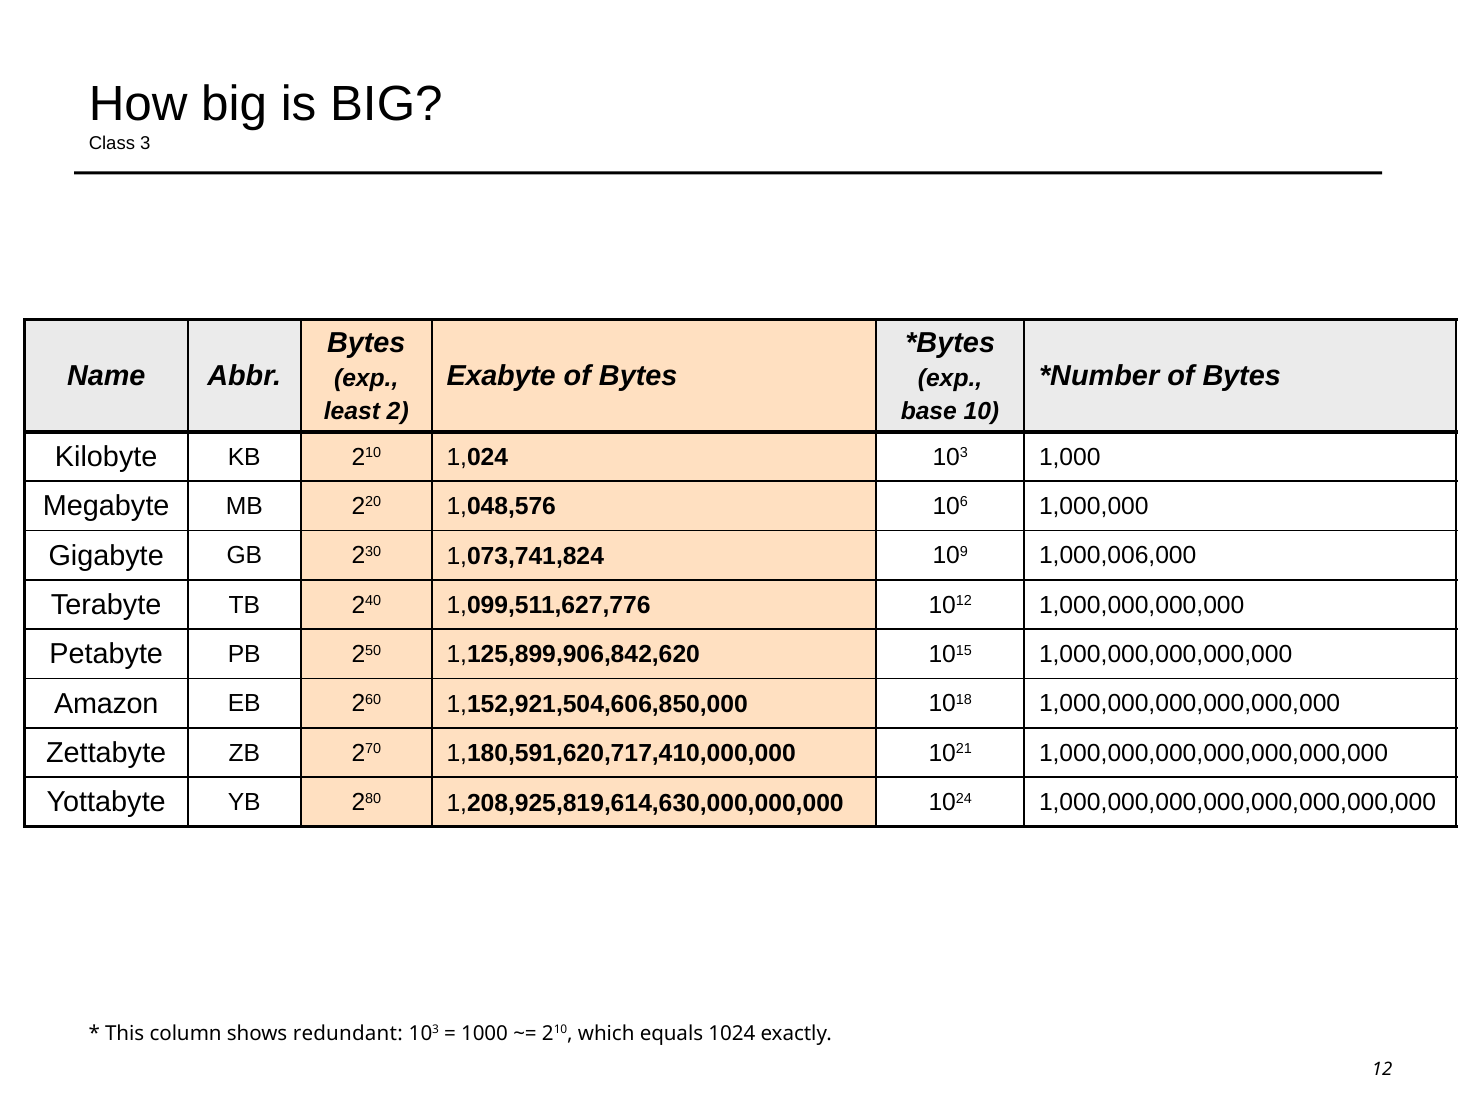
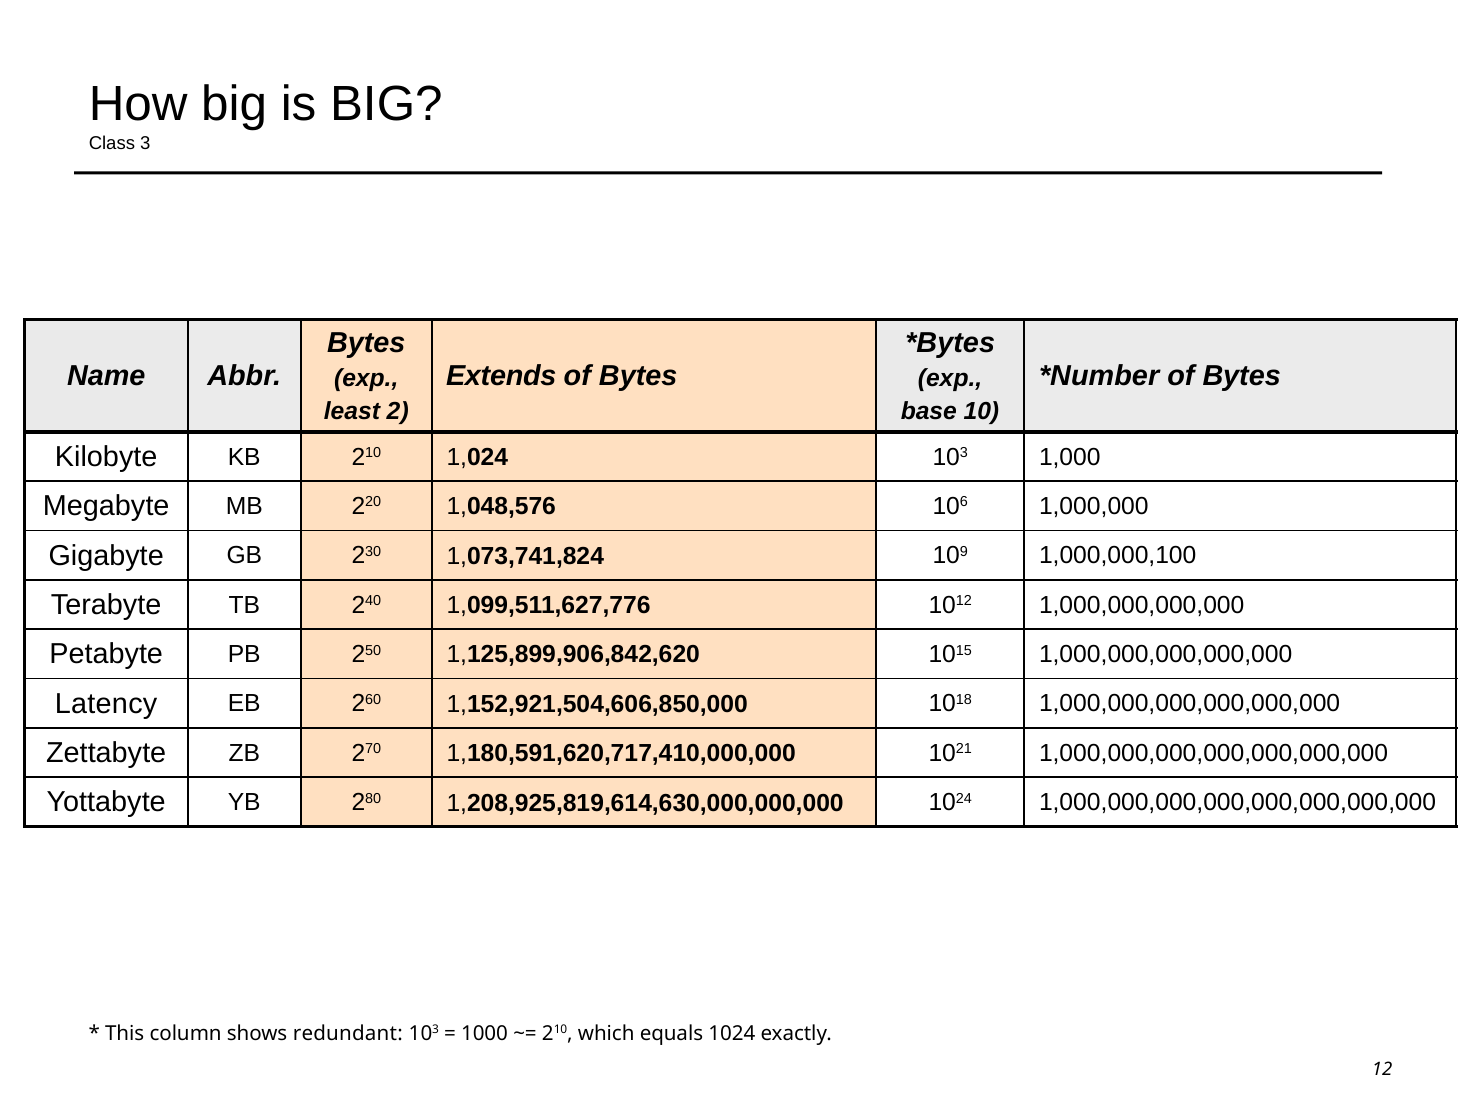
Exabyte: Exabyte -> Extends (501, 376)
1,000,006,000: 1,000,006,000 -> 1,000,000,100 (1118, 555)
Amazon: Amazon -> Latency (106, 703)
